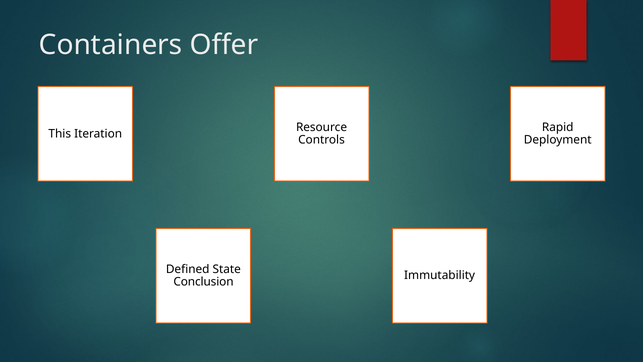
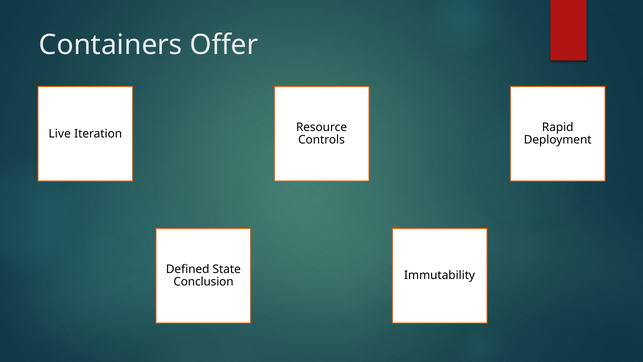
This: This -> Live (60, 133)
